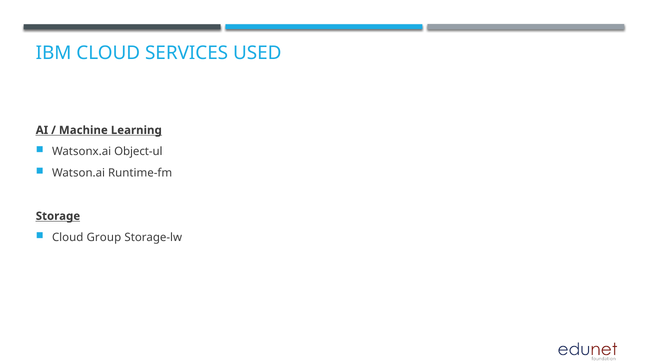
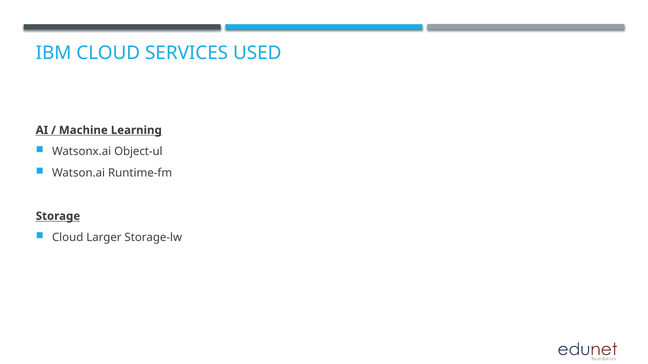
Group: Group -> Larger (104, 238)
